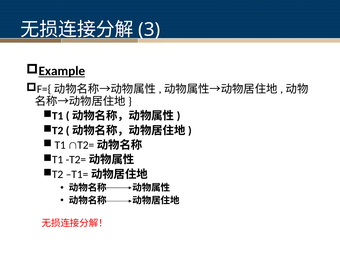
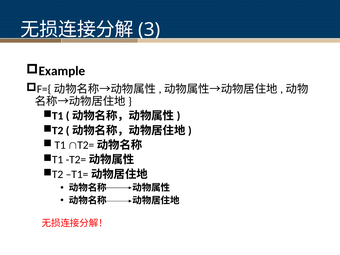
Example underline: present -> none (62, 71)
